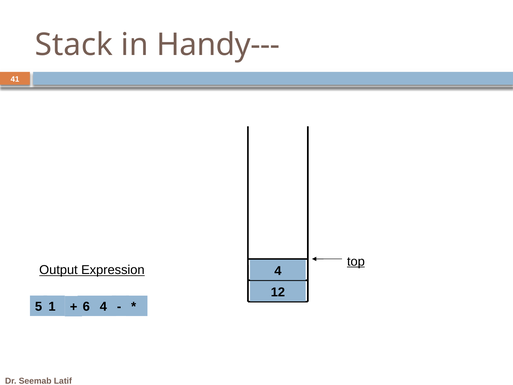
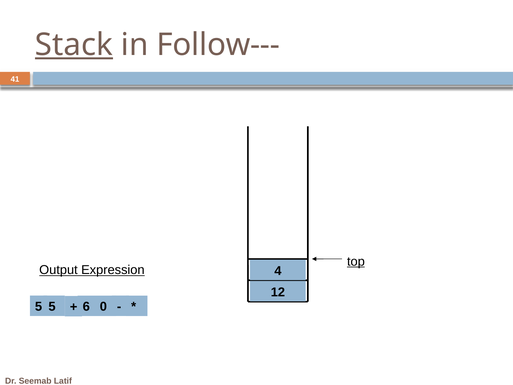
Stack underline: none -> present (74, 45)
Handy---: Handy--- -> Follow--- (218, 45)
5 1: 1 -> 5 (52, 306)
6 4: 4 -> 0 (103, 307)
